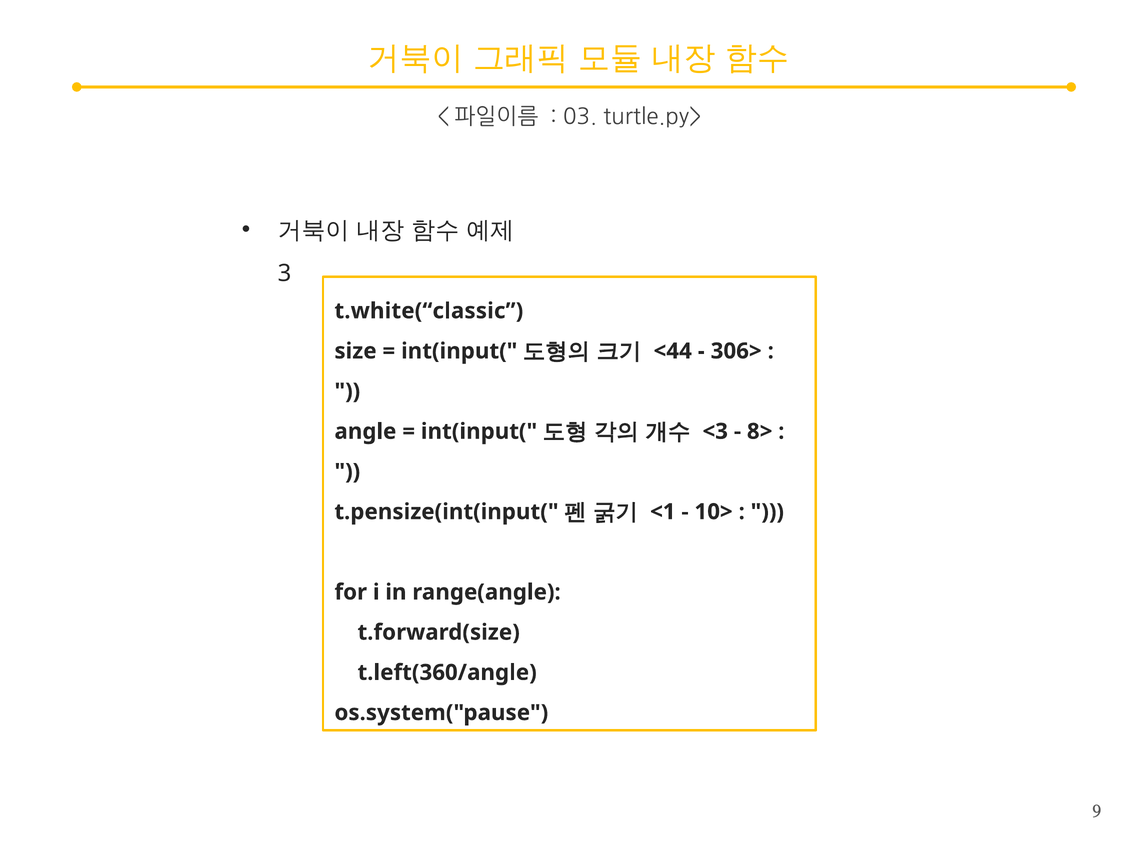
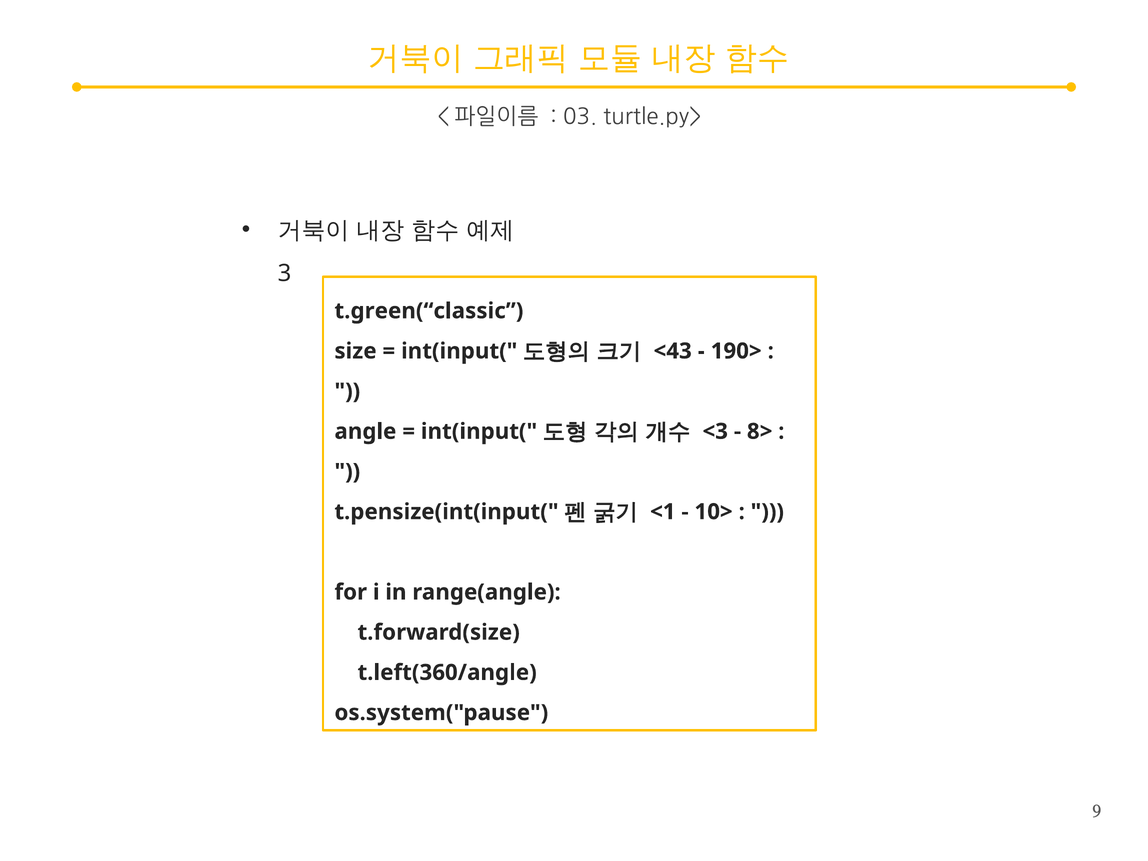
t.white(“classic: t.white(“classic -> t.green(“classic (429, 311)
<44: <44 -> <43 (673, 351)
306>: 306> -> 190> (736, 351)
